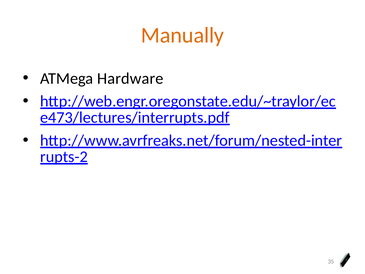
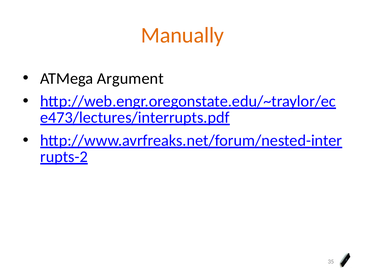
Hardware: Hardware -> Argument (130, 78)
